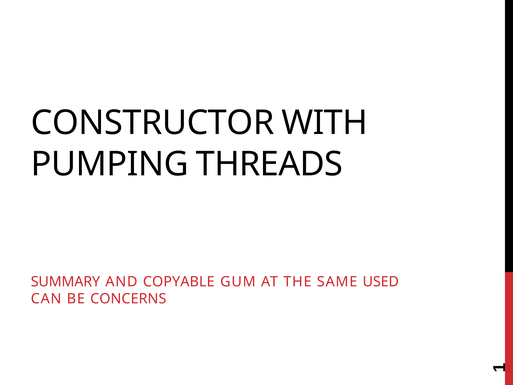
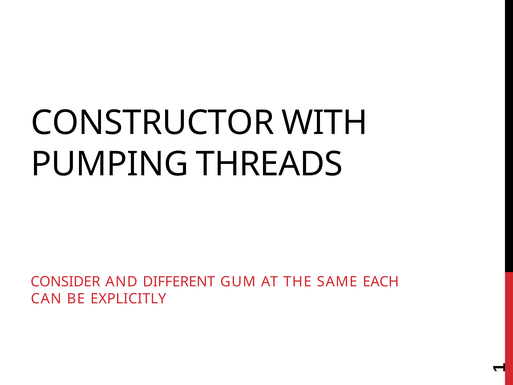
SUMMARY: SUMMARY -> CONSIDER (65, 281)
COPYABLE: COPYABLE -> DIFFERENT (179, 281)
USED: USED -> EACH (381, 281)
CONCERNS: CONCERNS -> EXPLICITLY (128, 299)
